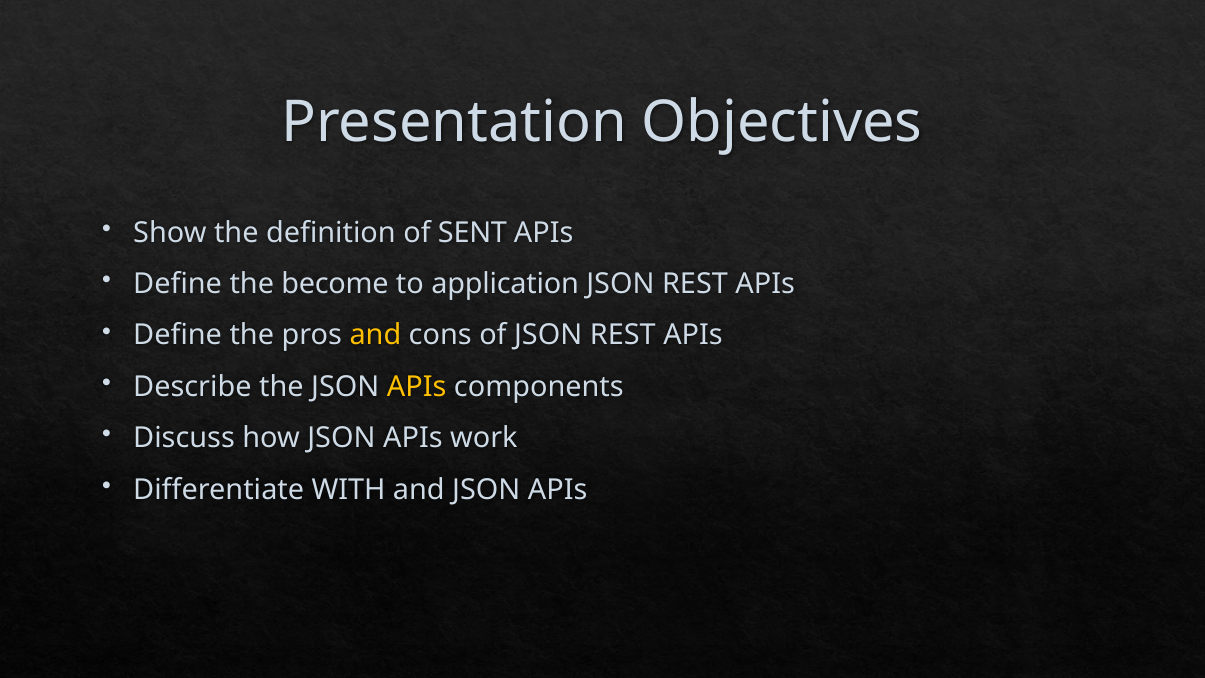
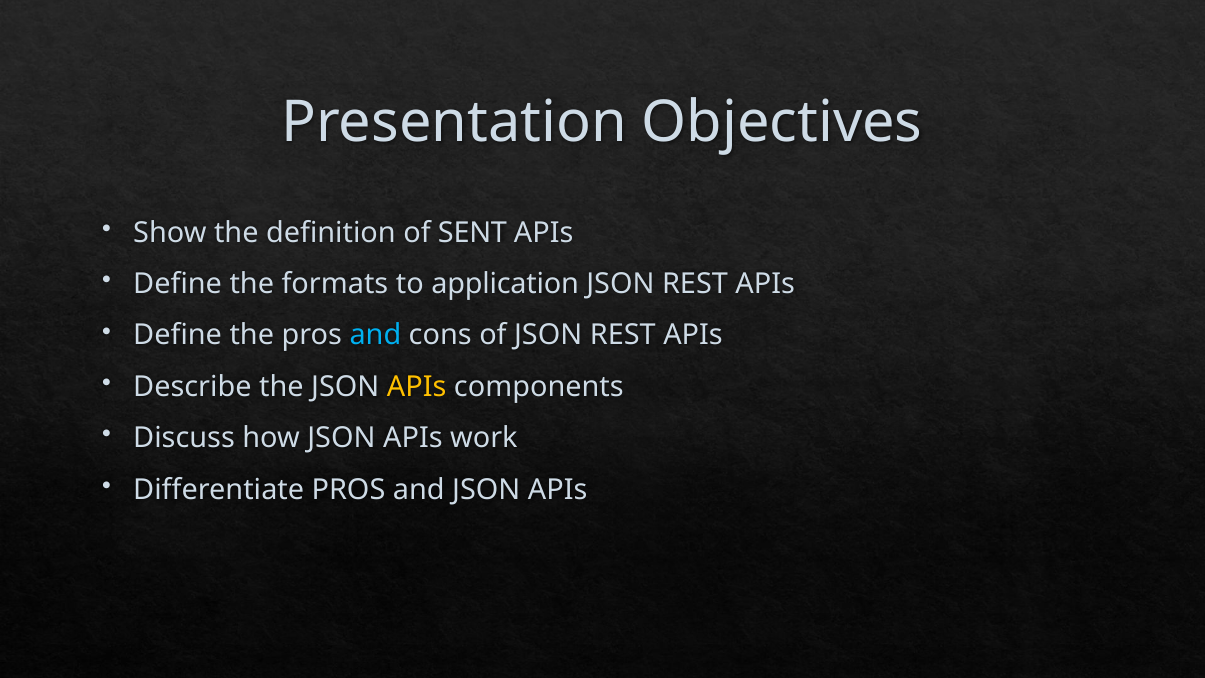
become: become -> formats (335, 284)
and colour: yellow -> light blue (375, 335)
Differentiate WITH: WITH -> PROS (348, 489)
